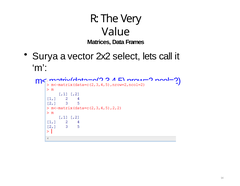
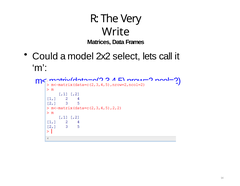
Value: Value -> Write (116, 32)
Surya: Surya -> Could (45, 56)
vector: vector -> model (81, 56)
